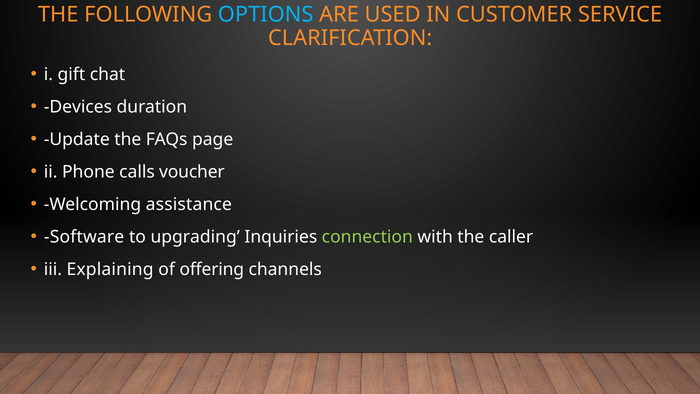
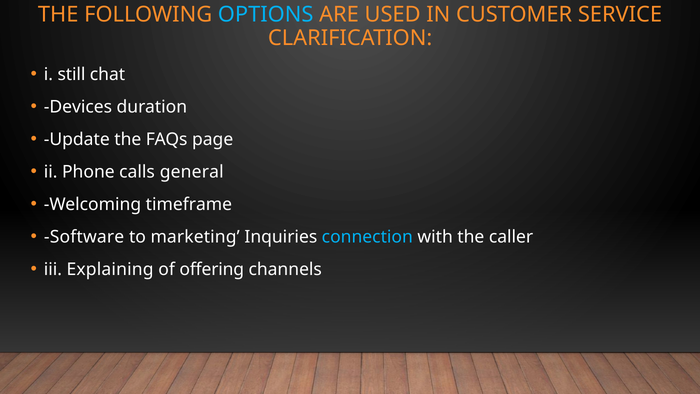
gift: gift -> still (71, 74)
voucher: voucher -> general (192, 172)
assistance: assistance -> timeframe (189, 204)
upgrading: upgrading -> marketing (195, 237)
connection colour: light green -> light blue (367, 237)
